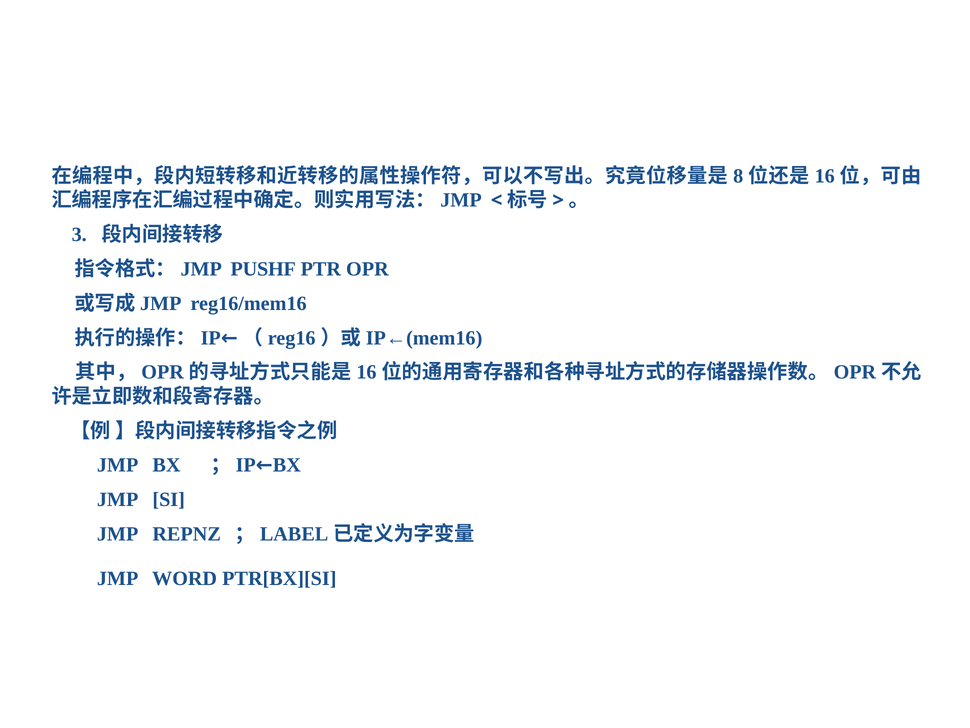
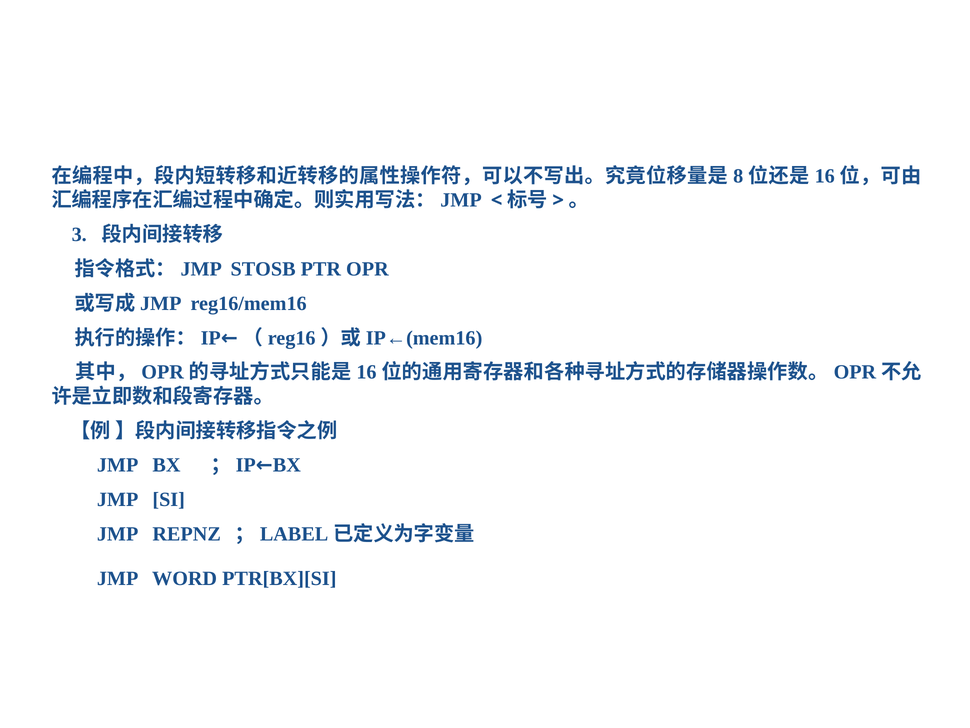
PUSHF: PUSHF -> STOSB (263, 269)
